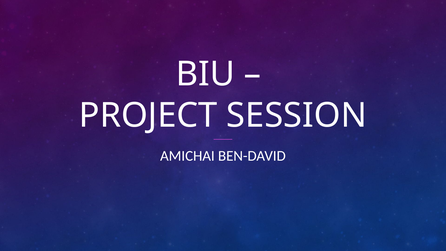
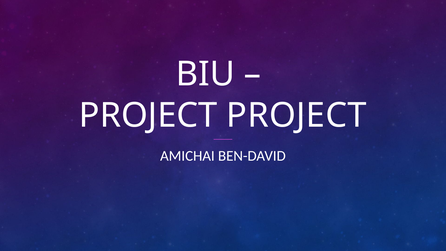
PROJECT SESSION: SESSION -> PROJECT (296, 116)
